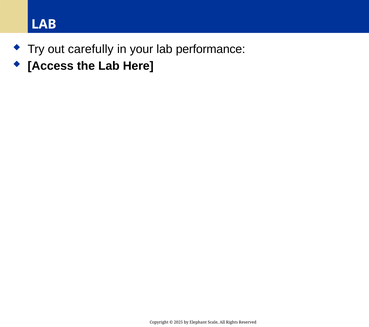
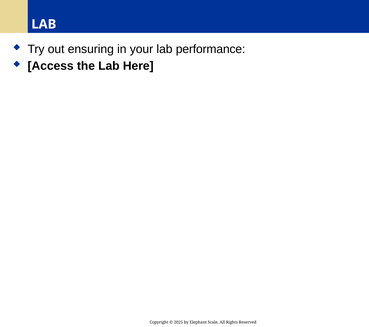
carefully: carefully -> ensuring (91, 49)
